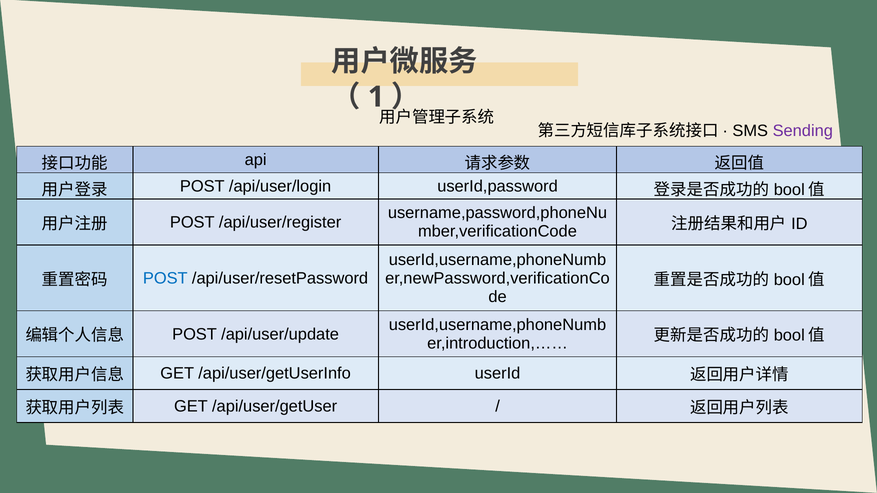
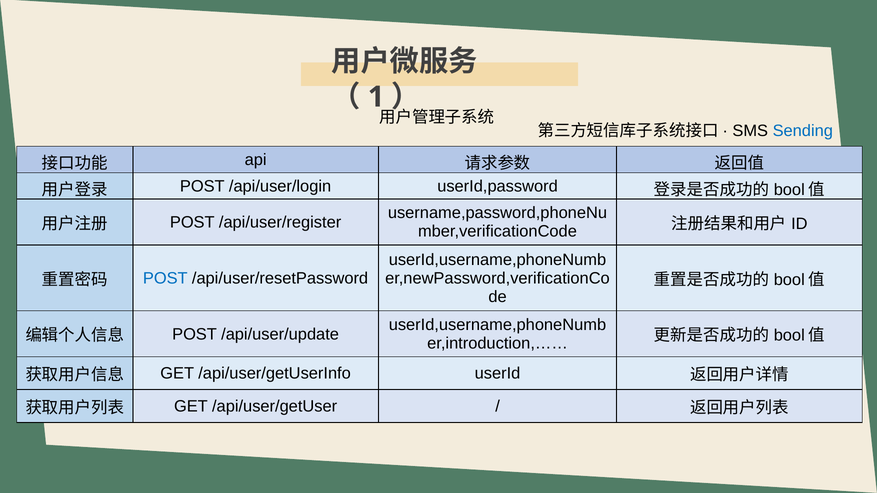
Sending colour: purple -> blue (803, 131)
